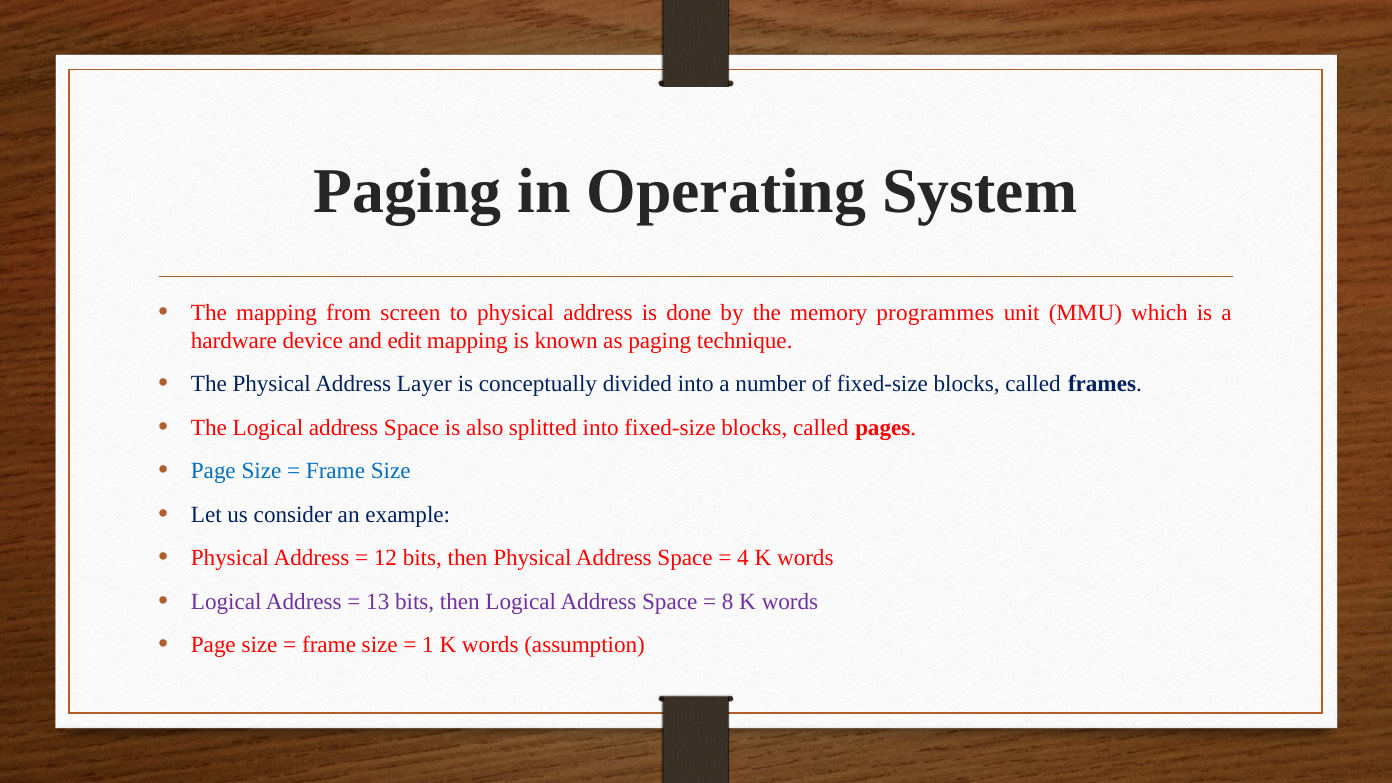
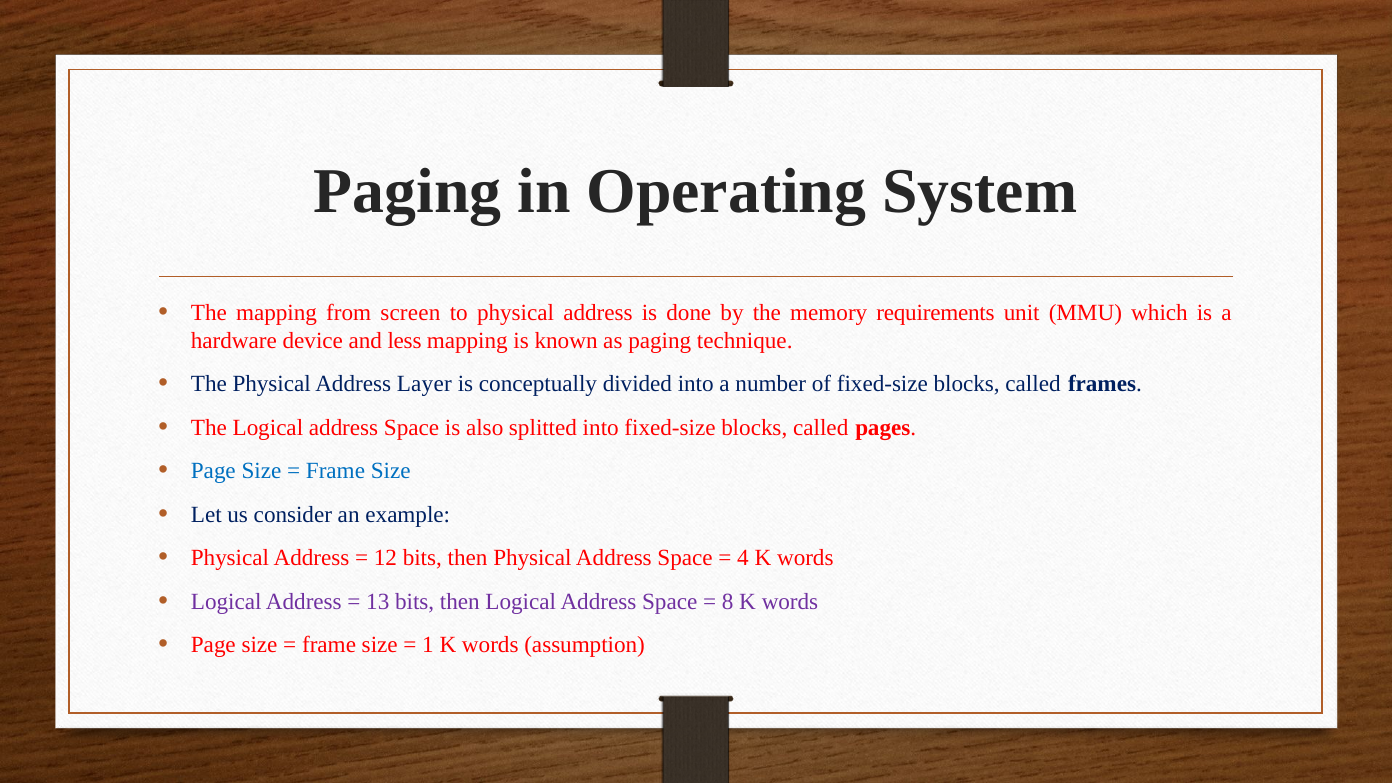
programmes: programmes -> requirements (936, 313)
edit: edit -> less (405, 341)
